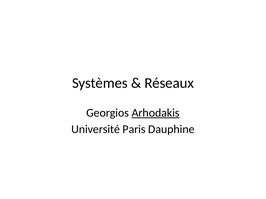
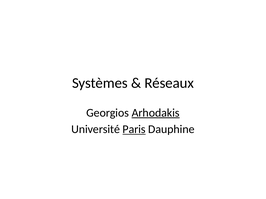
Paris underline: none -> present (134, 130)
